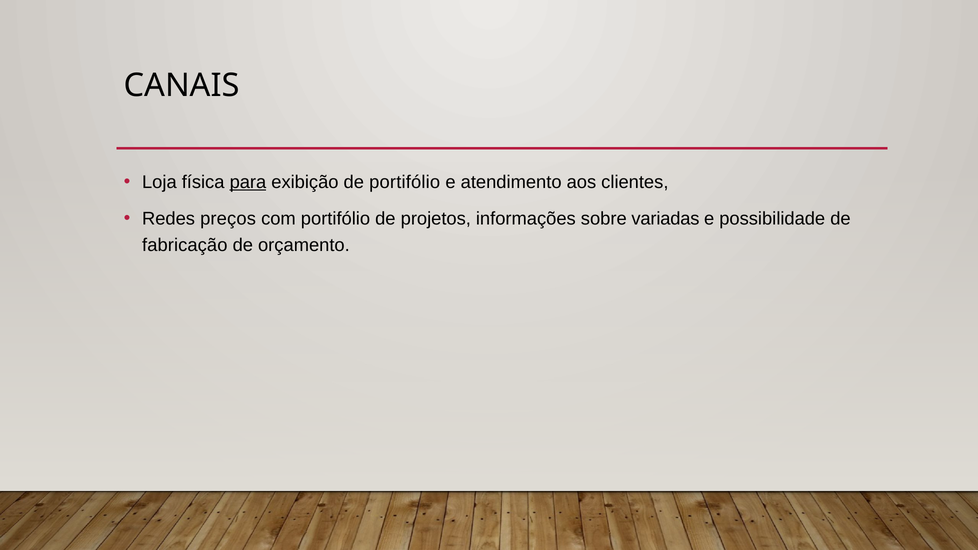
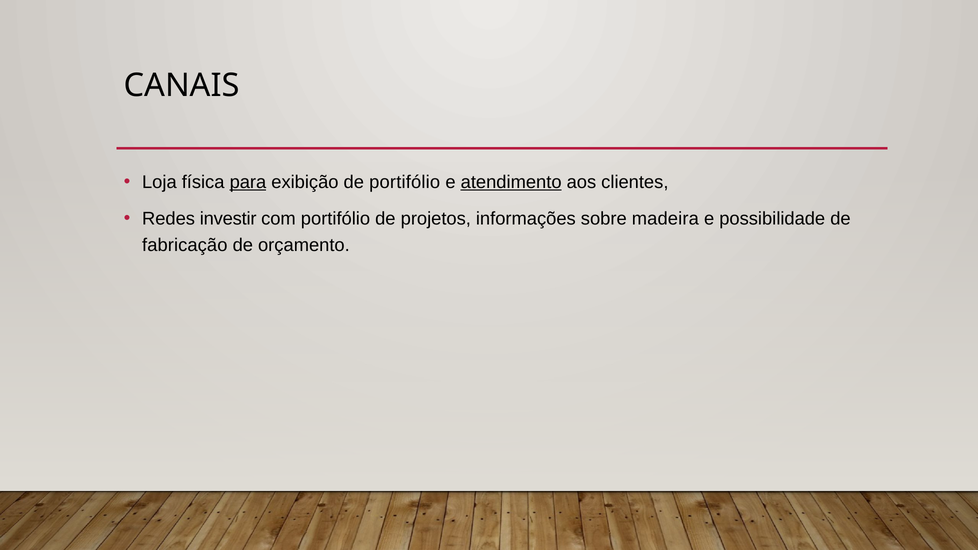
atendimento underline: none -> present (511, 182)
preços: preços -> investir (228, 219)
variadas: variadas -> madeira (665, 219)
